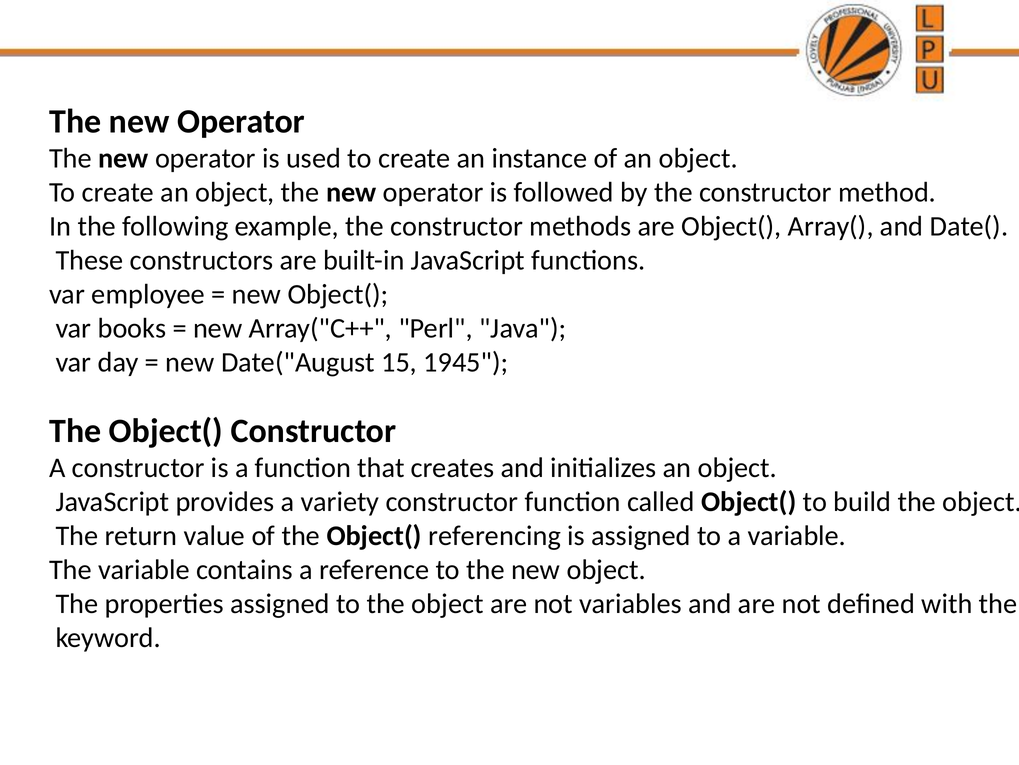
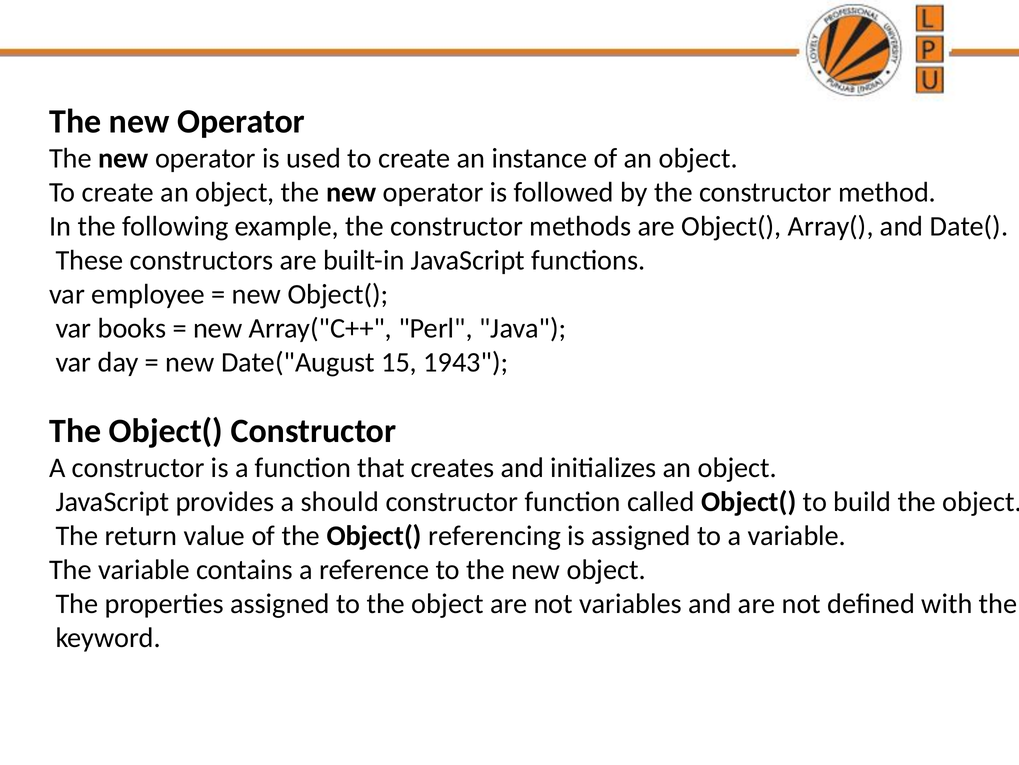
1945: 1945 -> 1943 (466, 362)
variety: variety -> should (340, 501)
